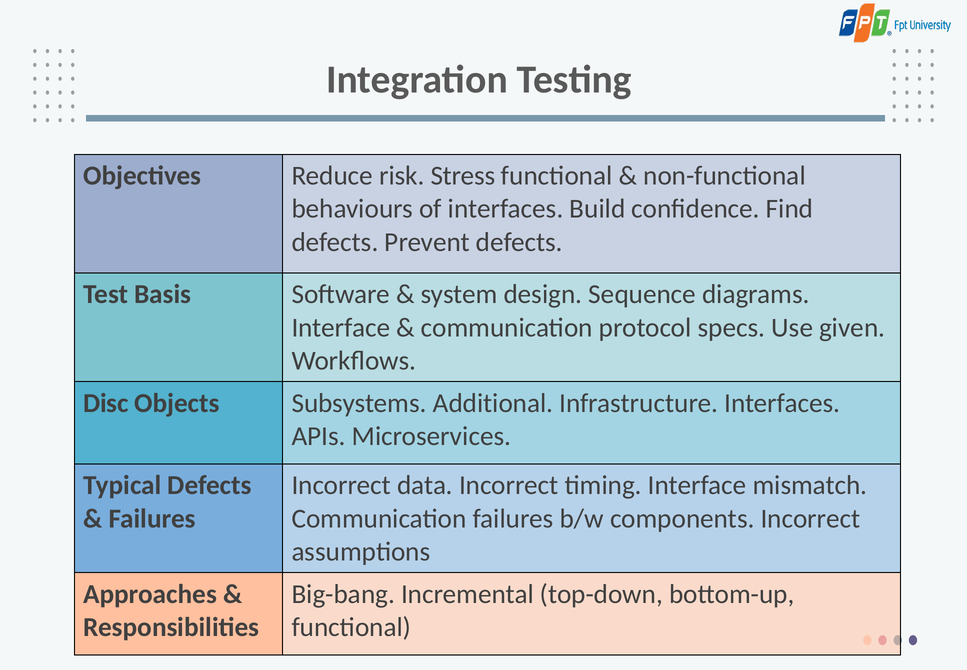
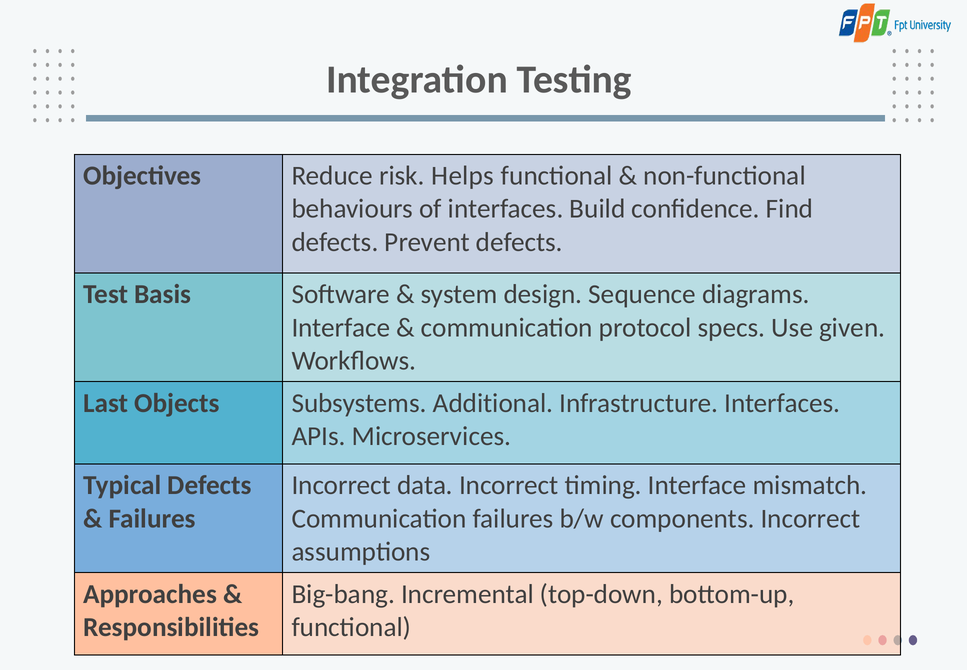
Stress: Stress -> Helps (463, 176)
Disc: Disc -> Last (106, 403)
